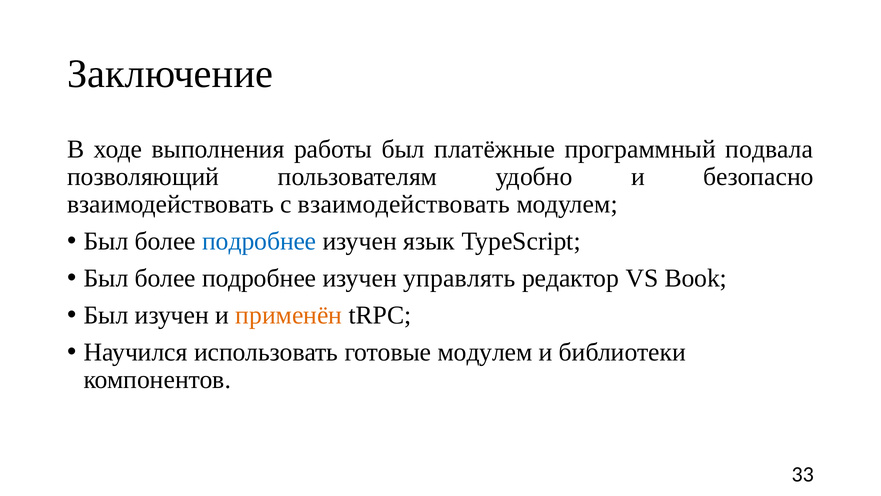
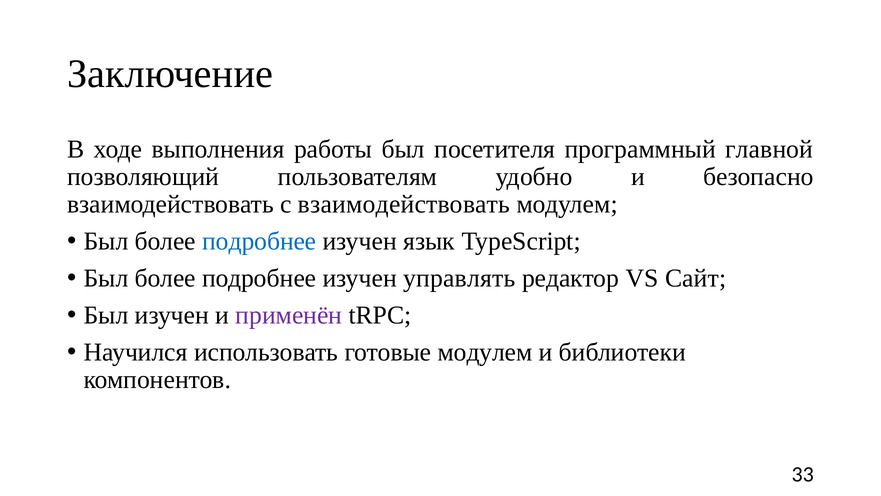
платёжные: платёжные -> посетителя (495, 149)
подвала: подвала -> главной (769, 149)
Book: Book -> Сайт (696, 278)
применён colour: orange -> purple (289, 315)
